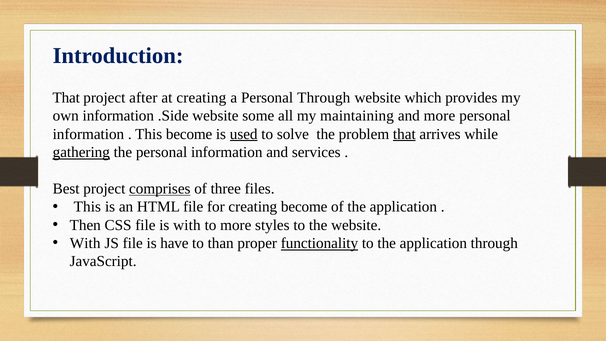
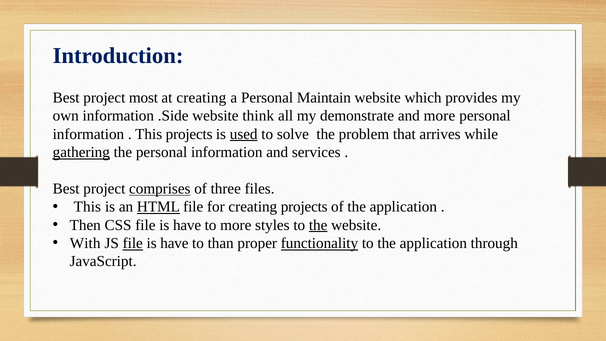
That: That -> Best (66, 98)
after: after -> most (143, 98)
Personal Through: Through -> Maintain (324, 98)
some: some -> think (258, 116)
maintaining: maintaining -> demonstrate (357, 116)
This become: become -> projects (189, 134)
that underline: present -> none (404, 134)
HTML underline: none -> present (158, 207)
creating become: become -> projects (304, 207)
CSS file is with: with -> have (187, 225)
the underline: none -> present (318, 225)
file underline: none -> present (133, 243)
